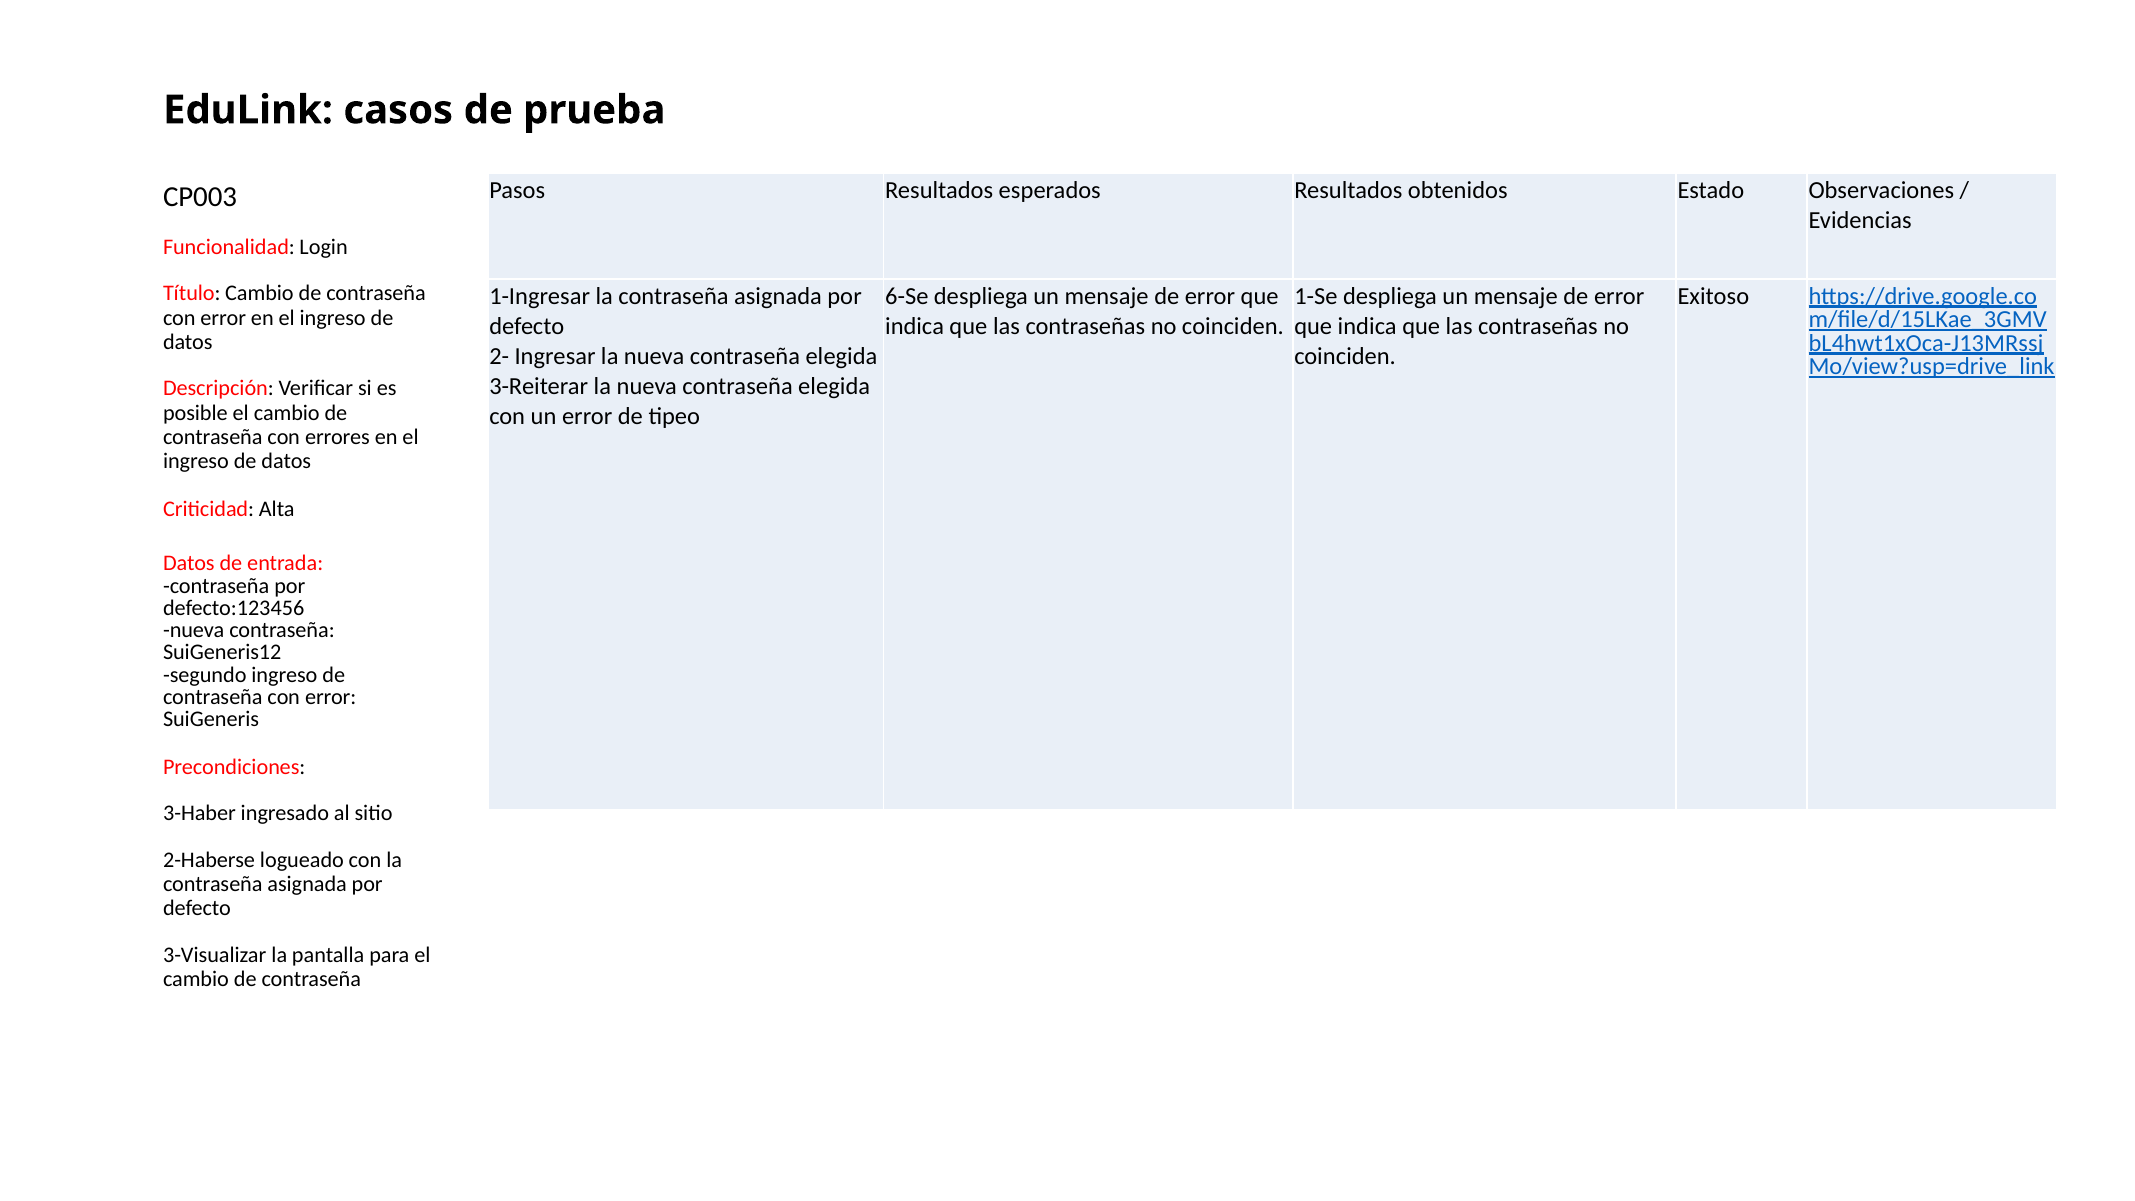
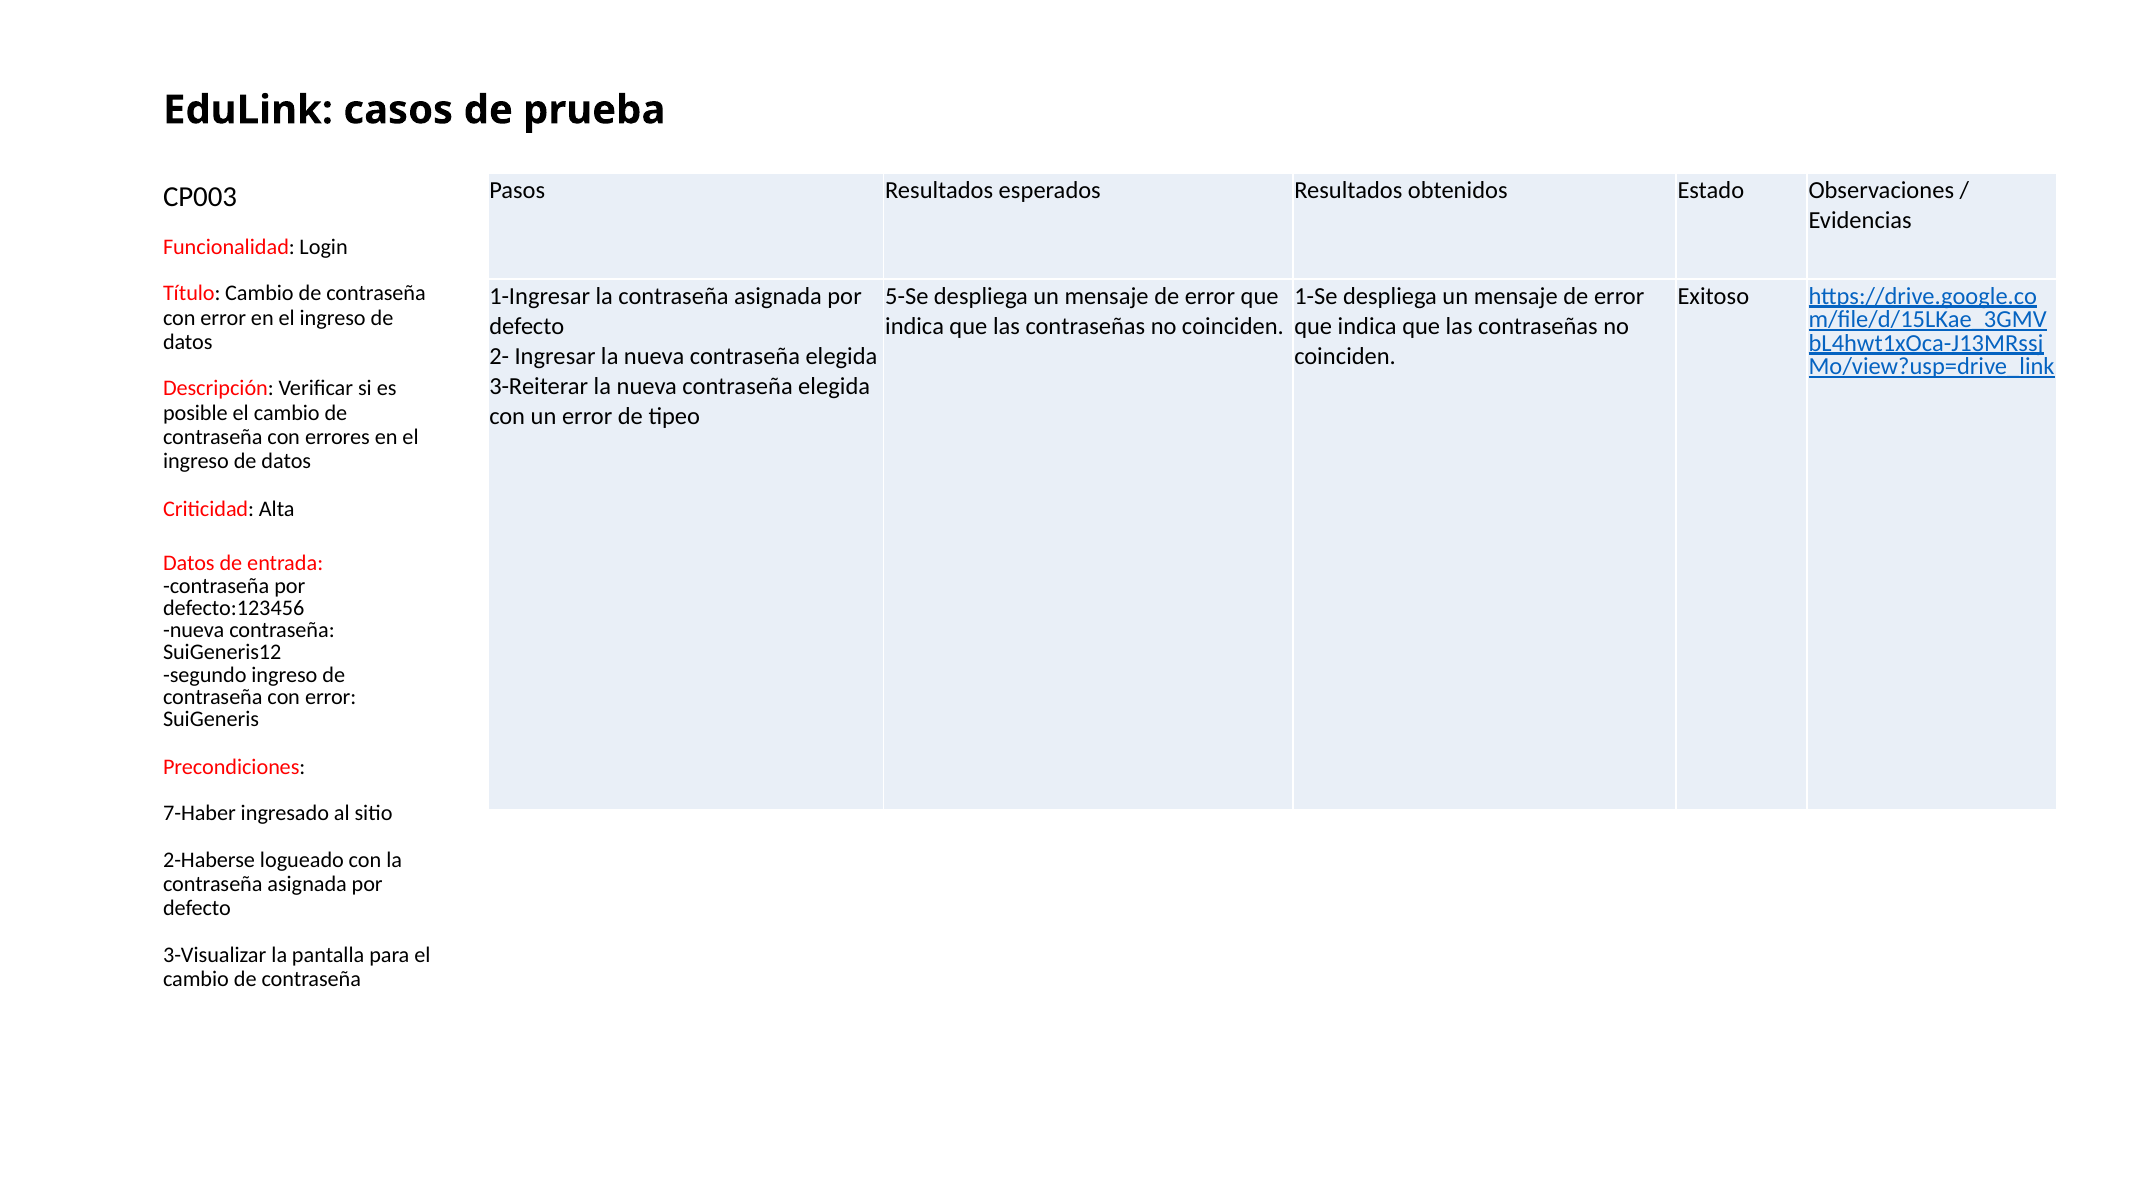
6-Se: 6-Se -> 5-Se (907, 296)
3-Haber: 3-Haber -> 7-Haber (199, 813)
